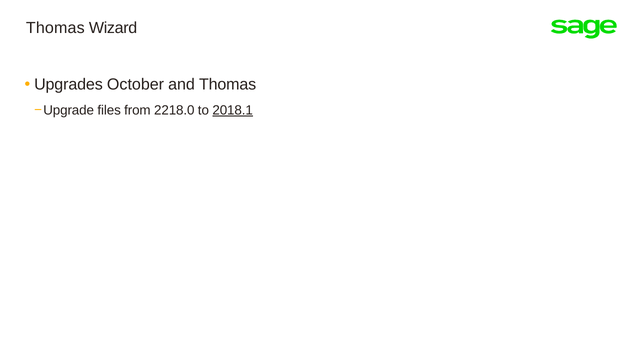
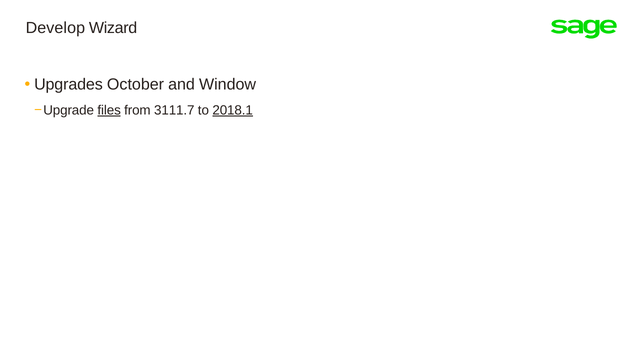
Thomas: Thomas -> Develop (55, 28)
and Thomas: Thomas -> Window (228, 85)
files underline: none -> present (109, 110)
2218.0: 2218.0 -> 3111.7 (174, 110)
